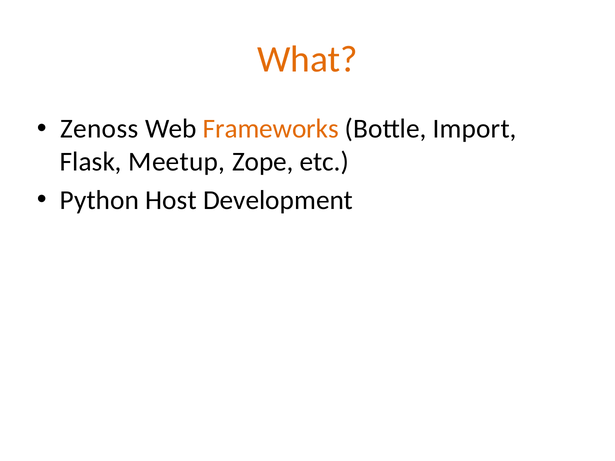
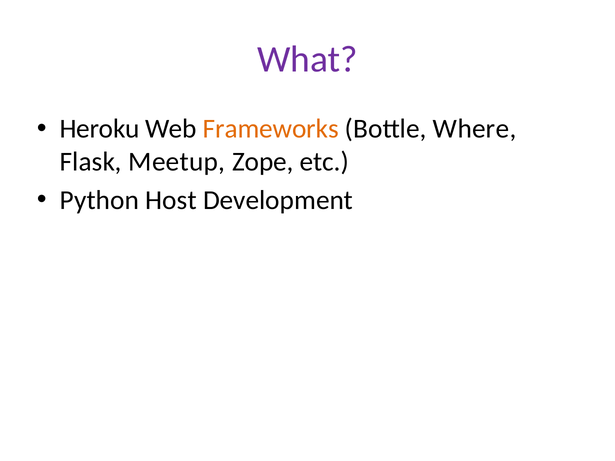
What colour: orange -> purple (307, 60)
Zenoss: Zenoss -> Heroku (100, 129)
Import: Import -> Where (475, 129)
